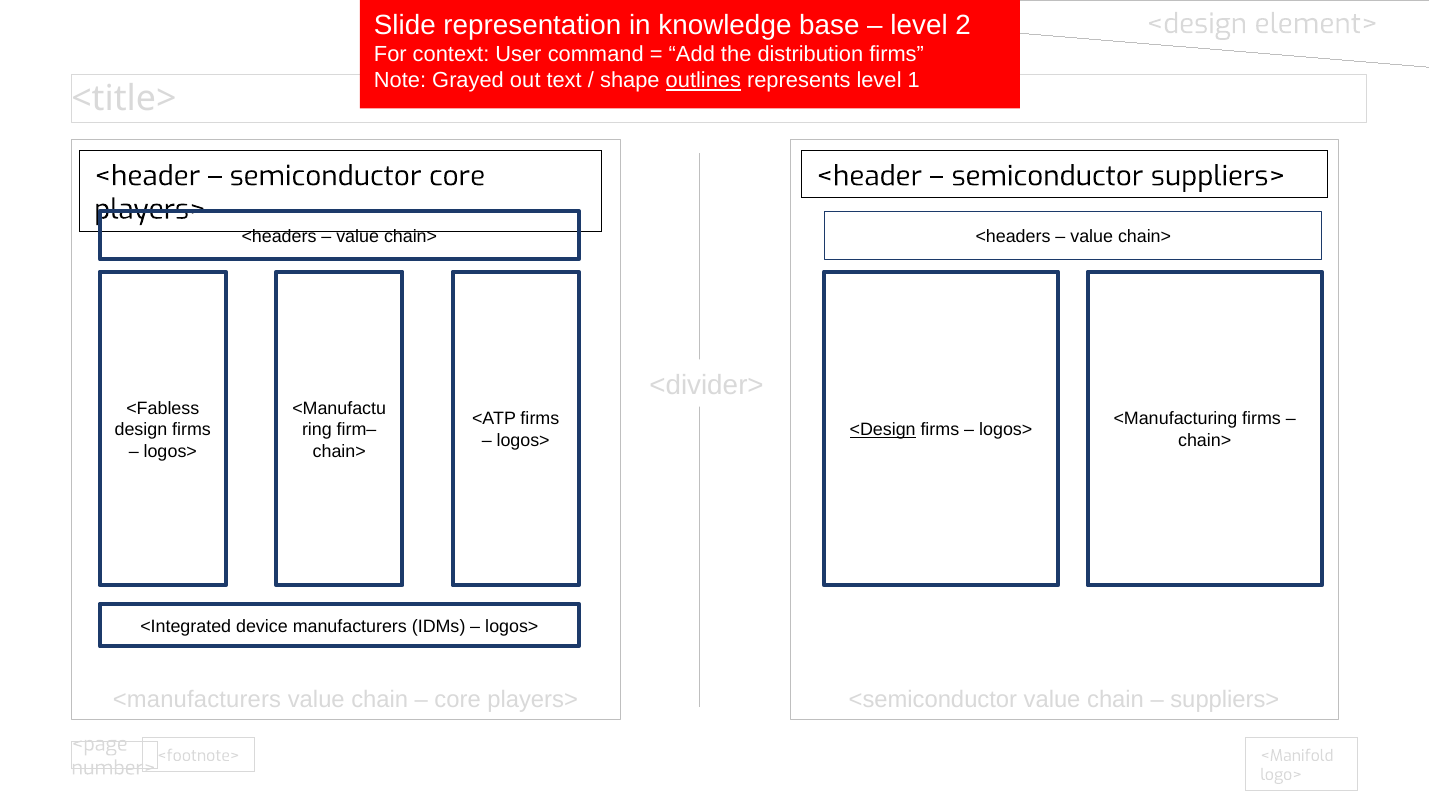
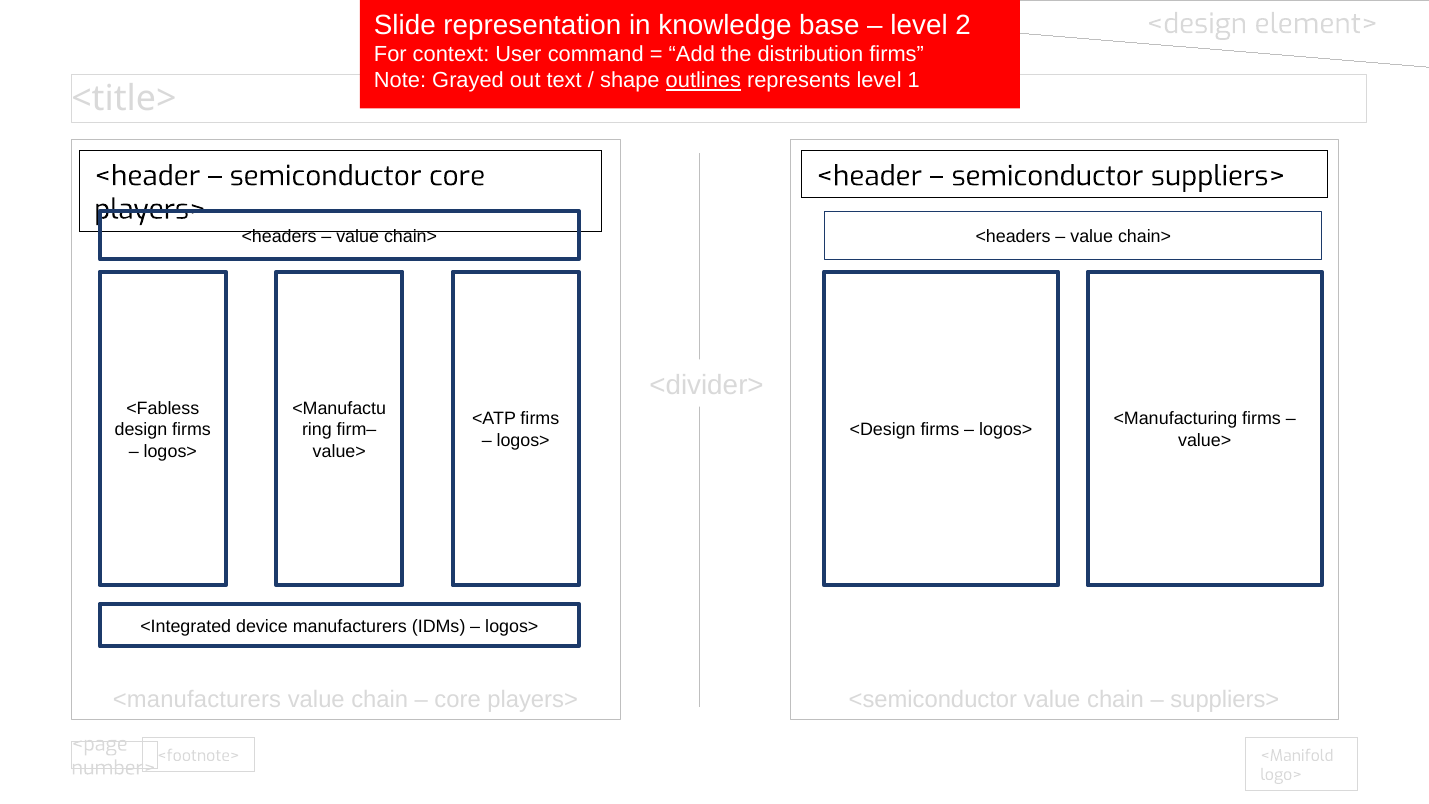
<Design underline: present -> none (883, 430)
chain>: chain> -> value> (1205, 440)
chain>: chain> -> value> (339, 451)
